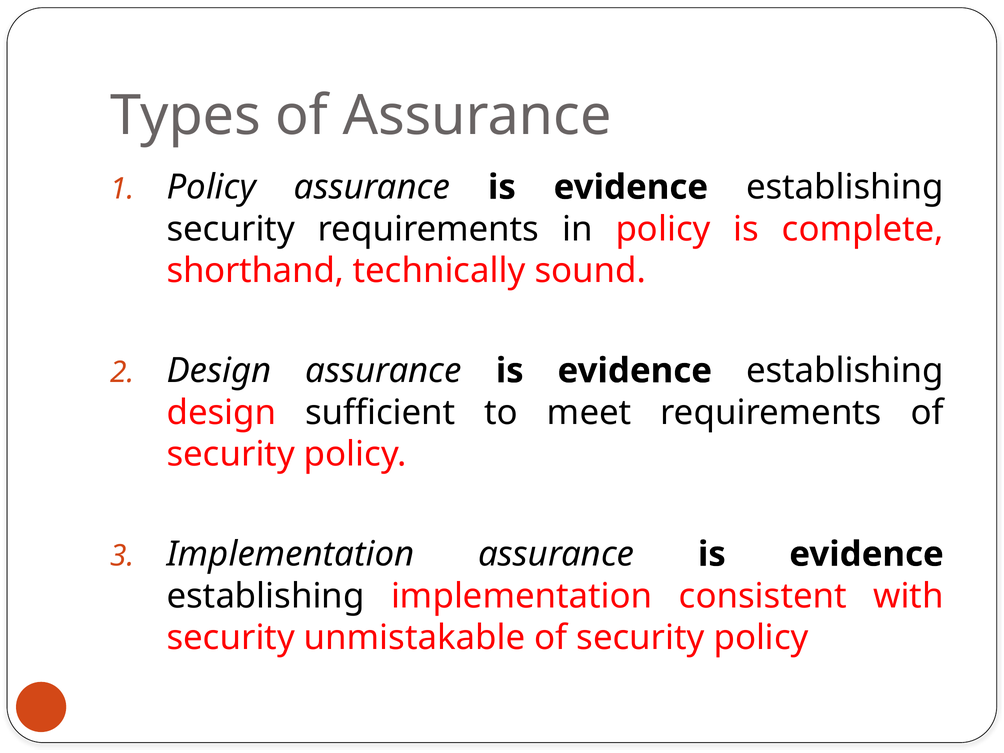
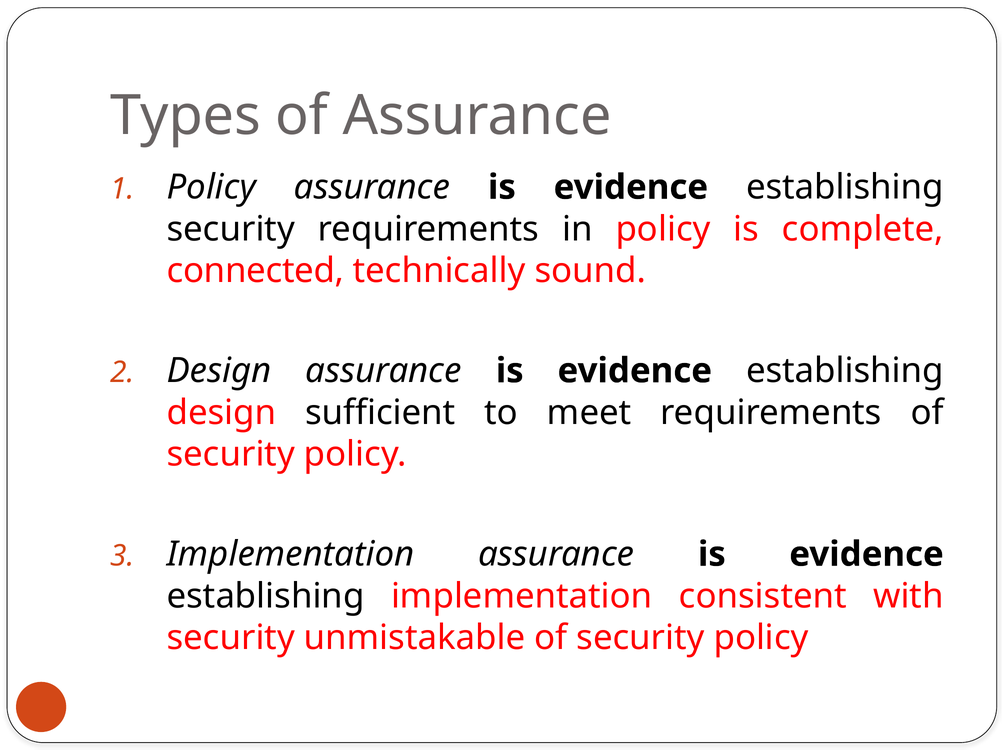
shorthand: shorthand -> connected (255, 271)
